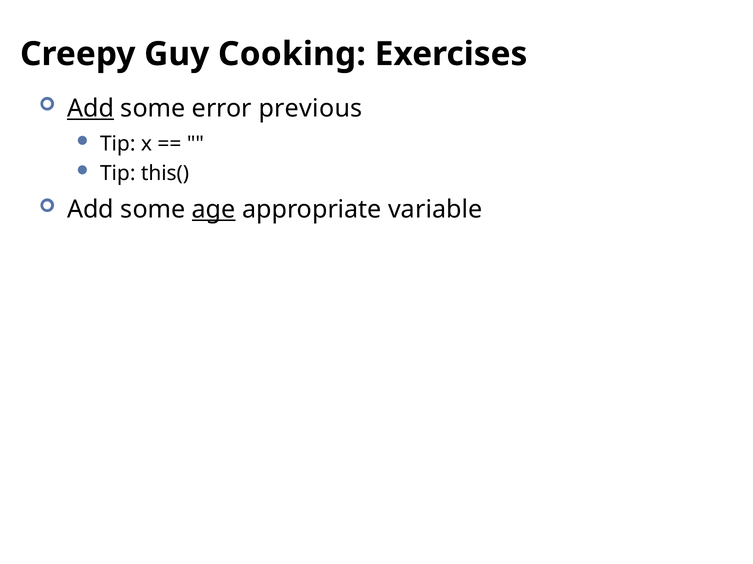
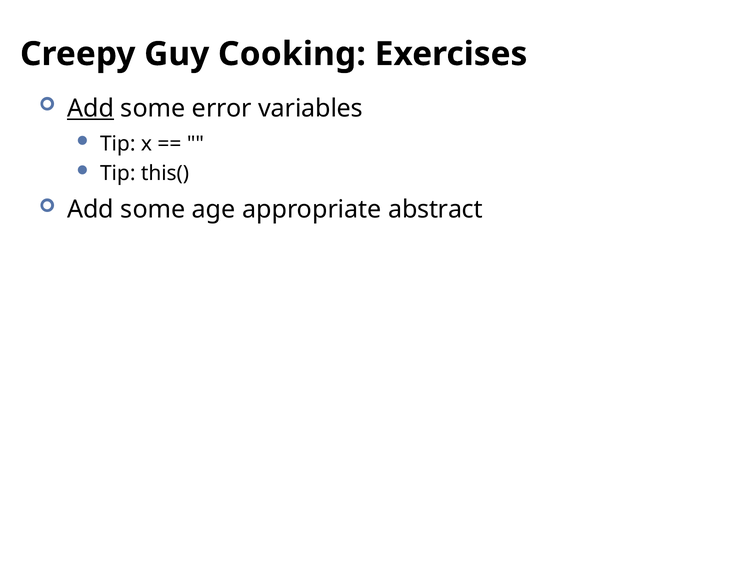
previous: previous -> variables (311, 108)
age underline: present -> none (214, 210)
variable: variable -> abstract (436, 210)
